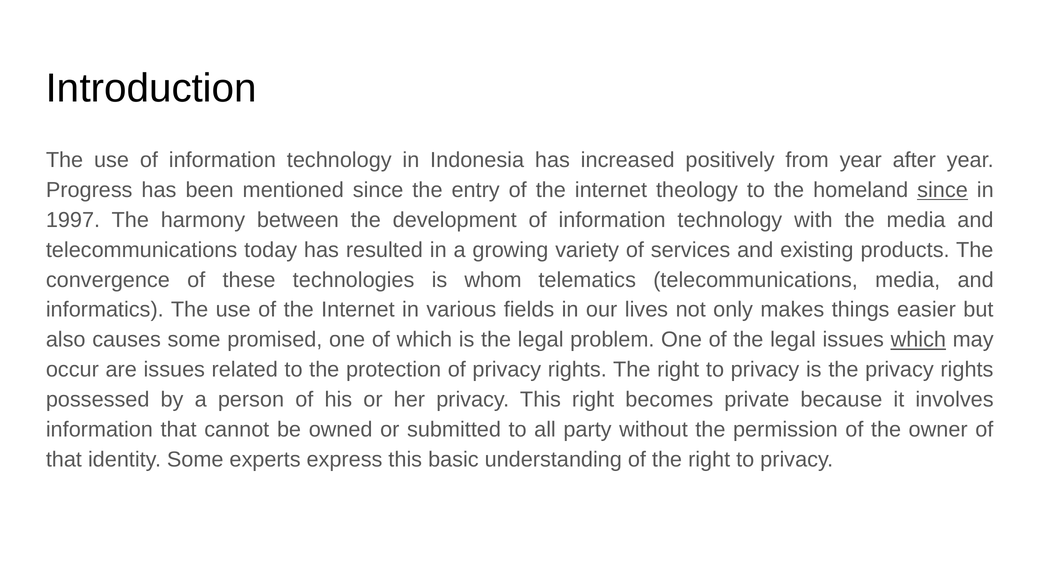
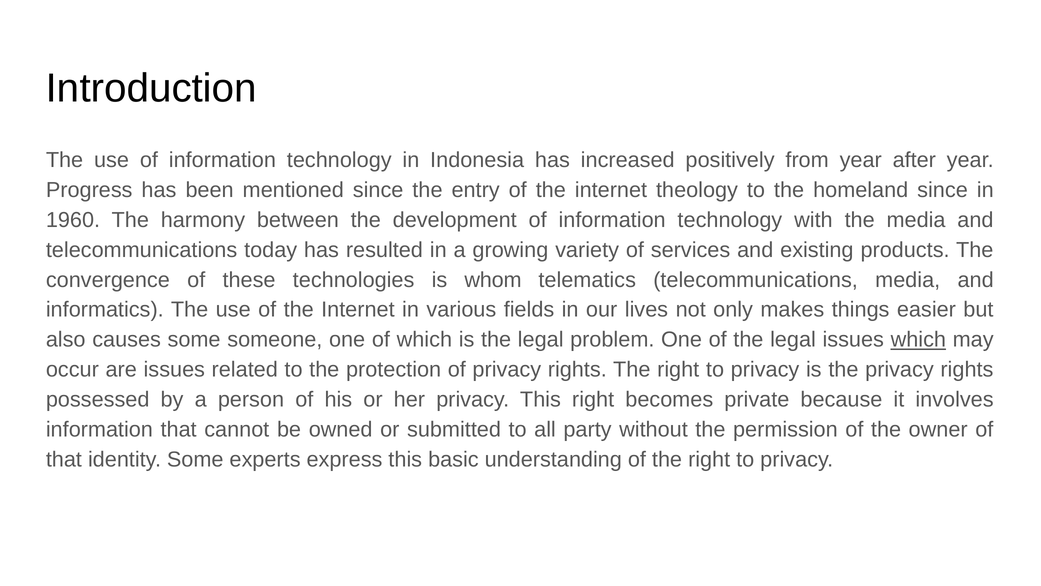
since underline: present -> none (943, 190)
1997: 1997 -> 1960 (73, 220)
promised: promised -> someone (275, 340)
